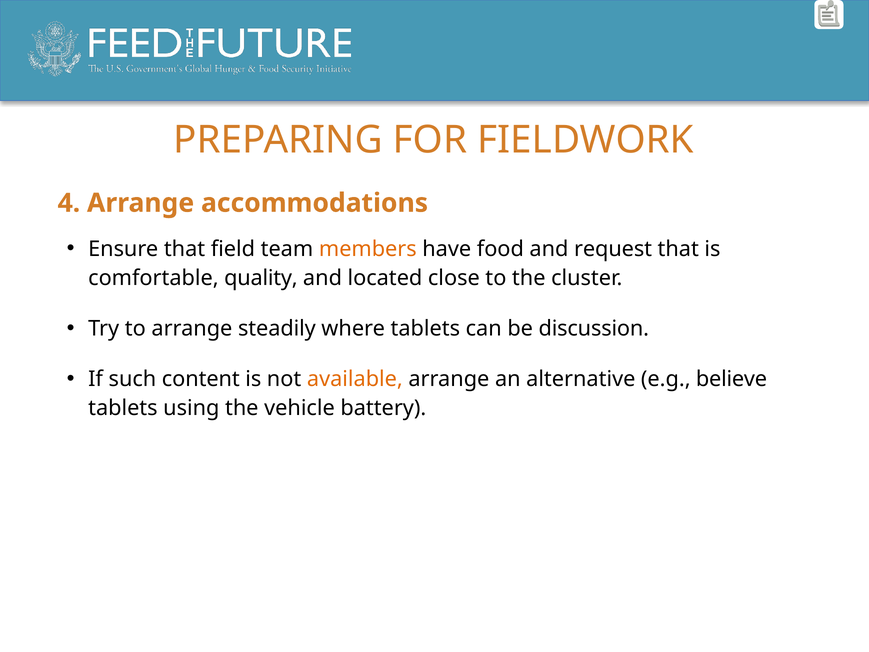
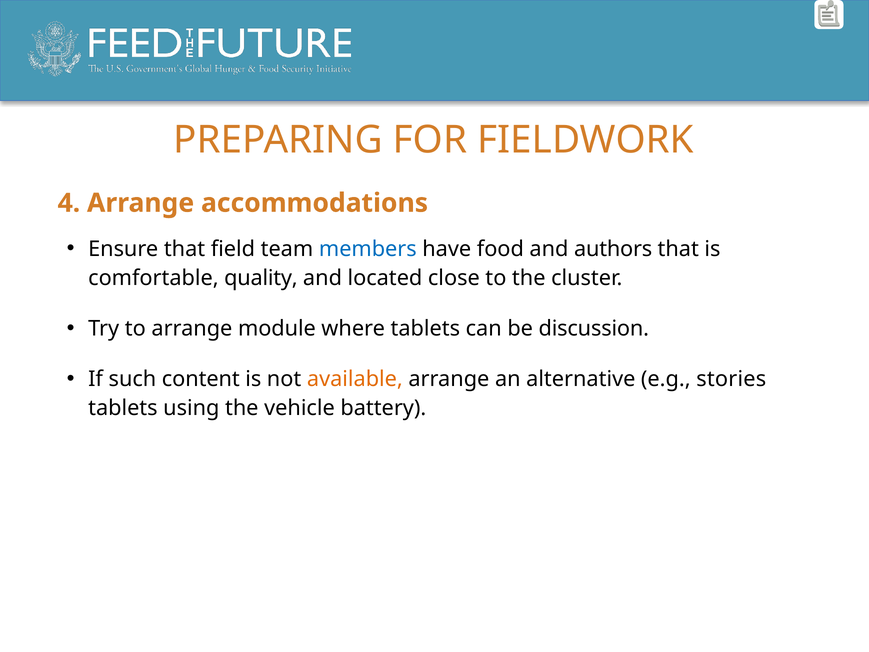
members colour: orange -> blue (368, 249)
request: request -> authors (613, 249)
steadily: steadily -> module (277, 328)
believe: believe -> stories (731, 379)
